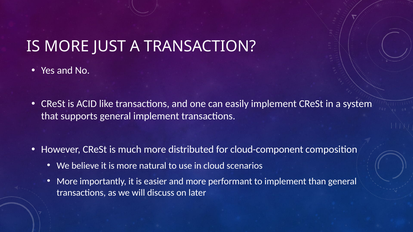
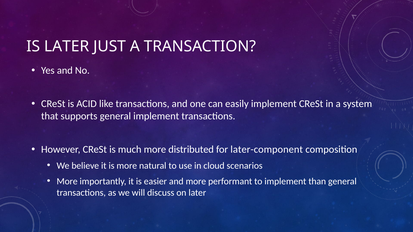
MORE: MORE -> LATER (67, 46)
cloud-component: cloud-component -> later-component (267, 150)
